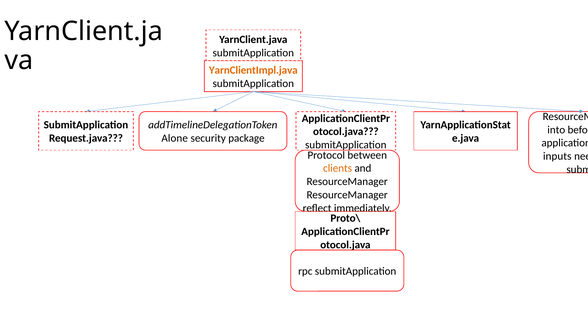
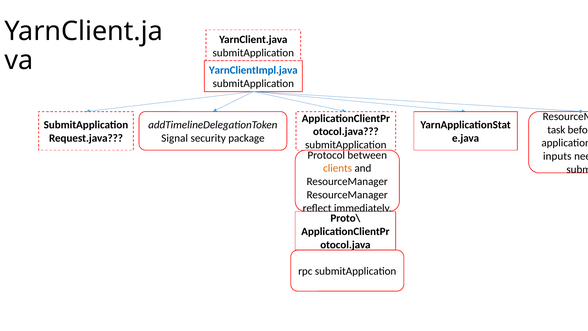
YarnClientImpl.java colour: orange -> blue (253, 70)
into: into -> task (556, 130)
Alone: Alone -> Signal (175, 138)
